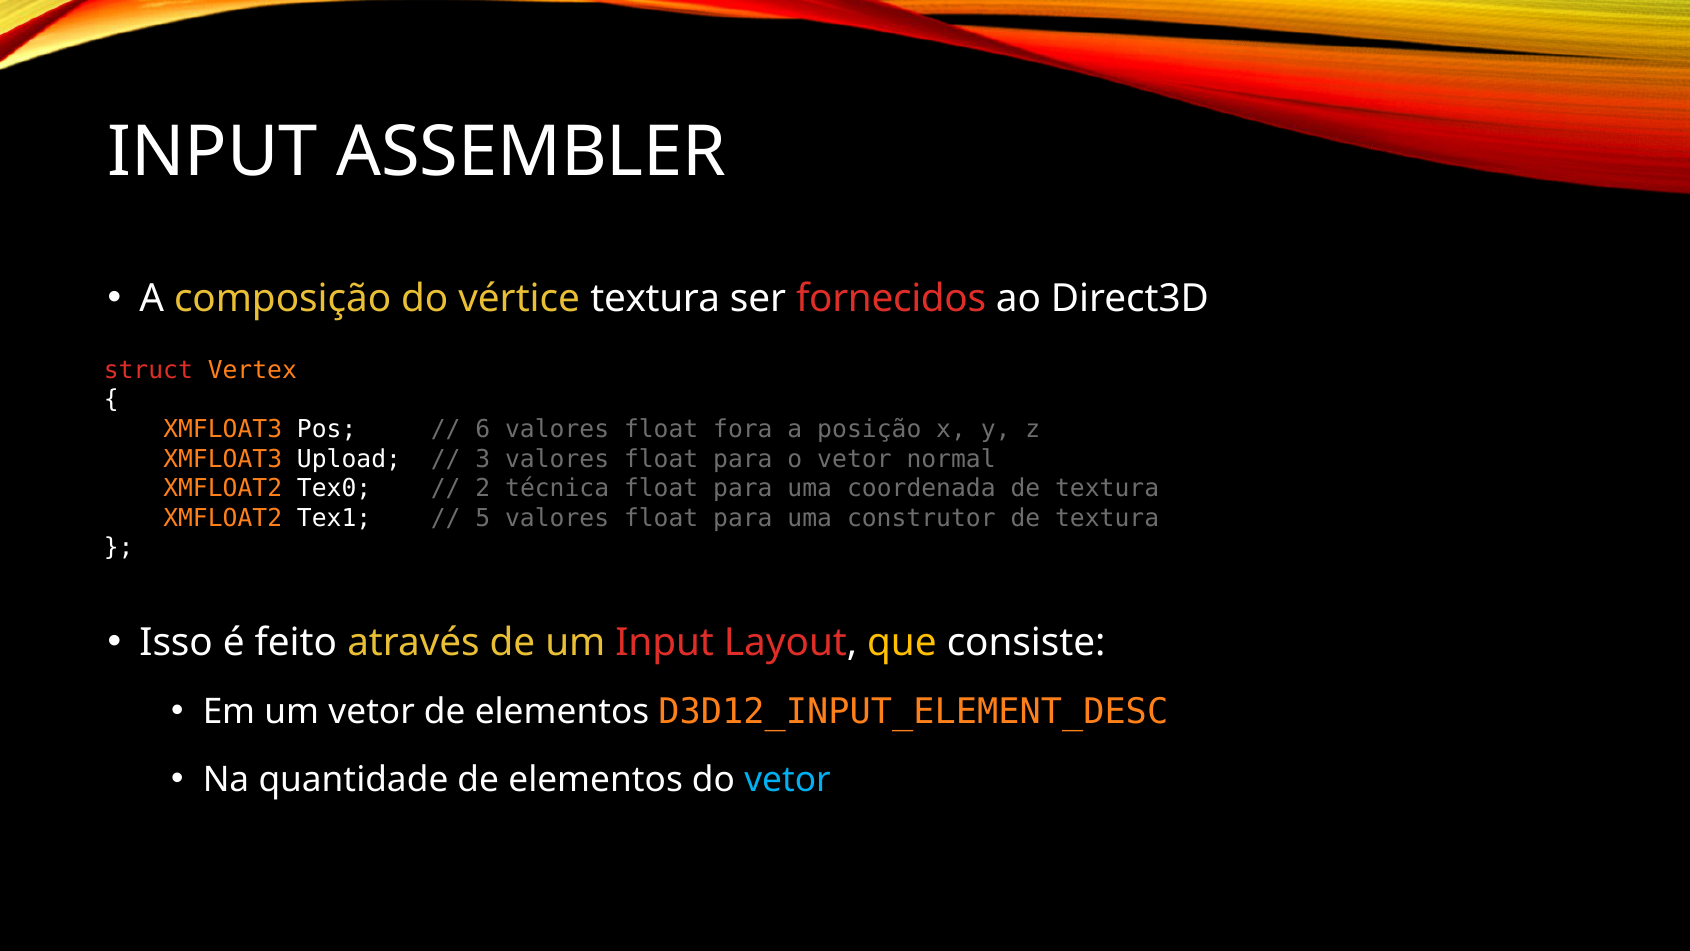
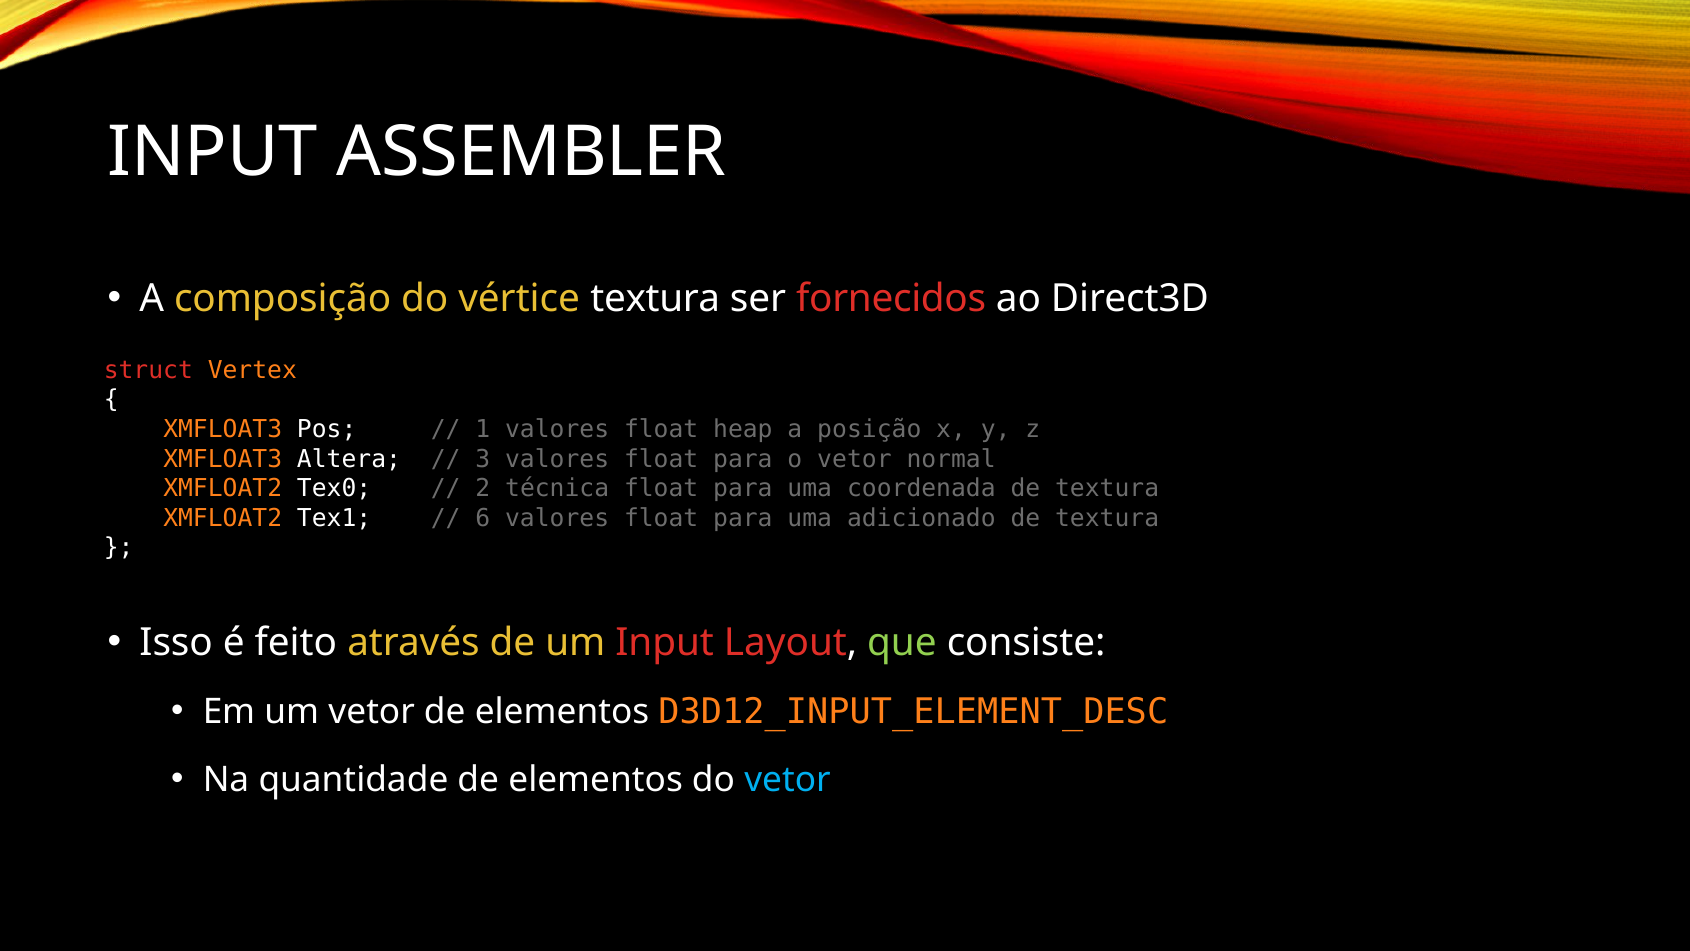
6: 6 -> 1 (483, 429)
fora: fora -> heap (743, 429)
Upload: Upload -> Altera (349, 459)
5: 5 -> 6 (483, 518)
construtor: construtor -> adicionado (921, 518)
que colour: yellow -> light green (902, 642)
